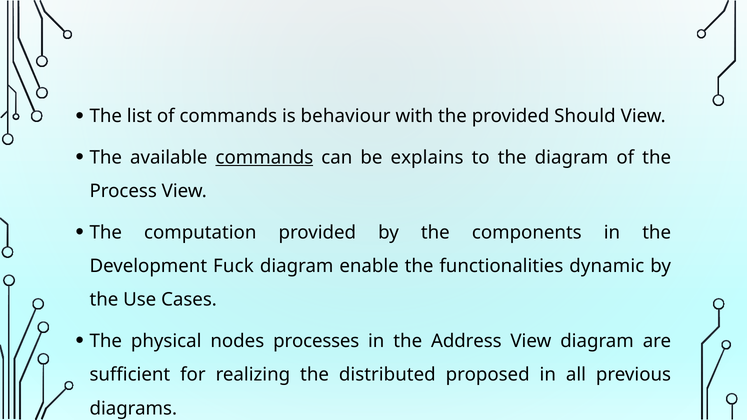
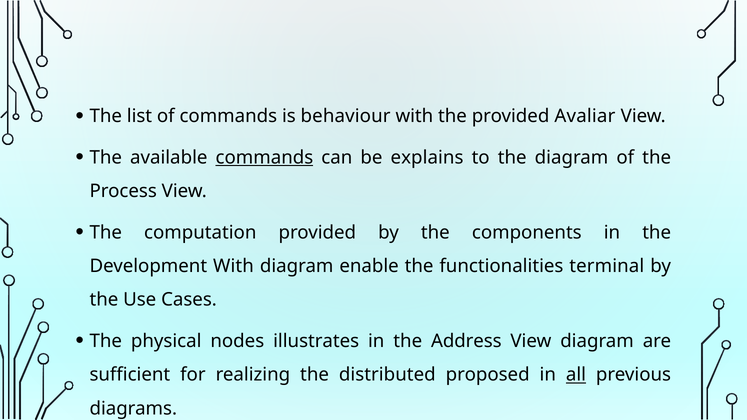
Should: Should -> Avaliar (585, 116)
Development Fuck: Fuck -> With (233, 266)
dynamic: dynamic -> terminal (607, 266)
processes: processes -> illustrates (316, 341)
all underline: none -> present (576, 375)
